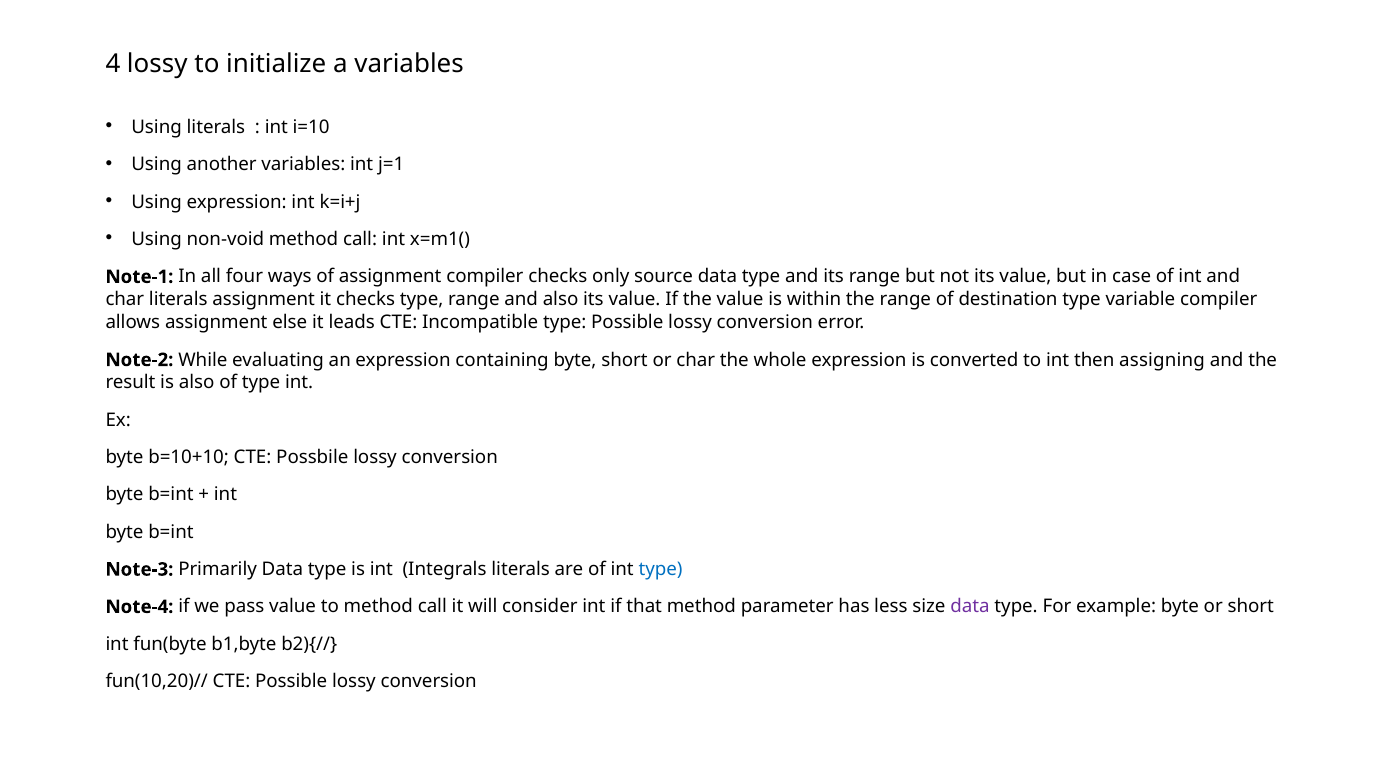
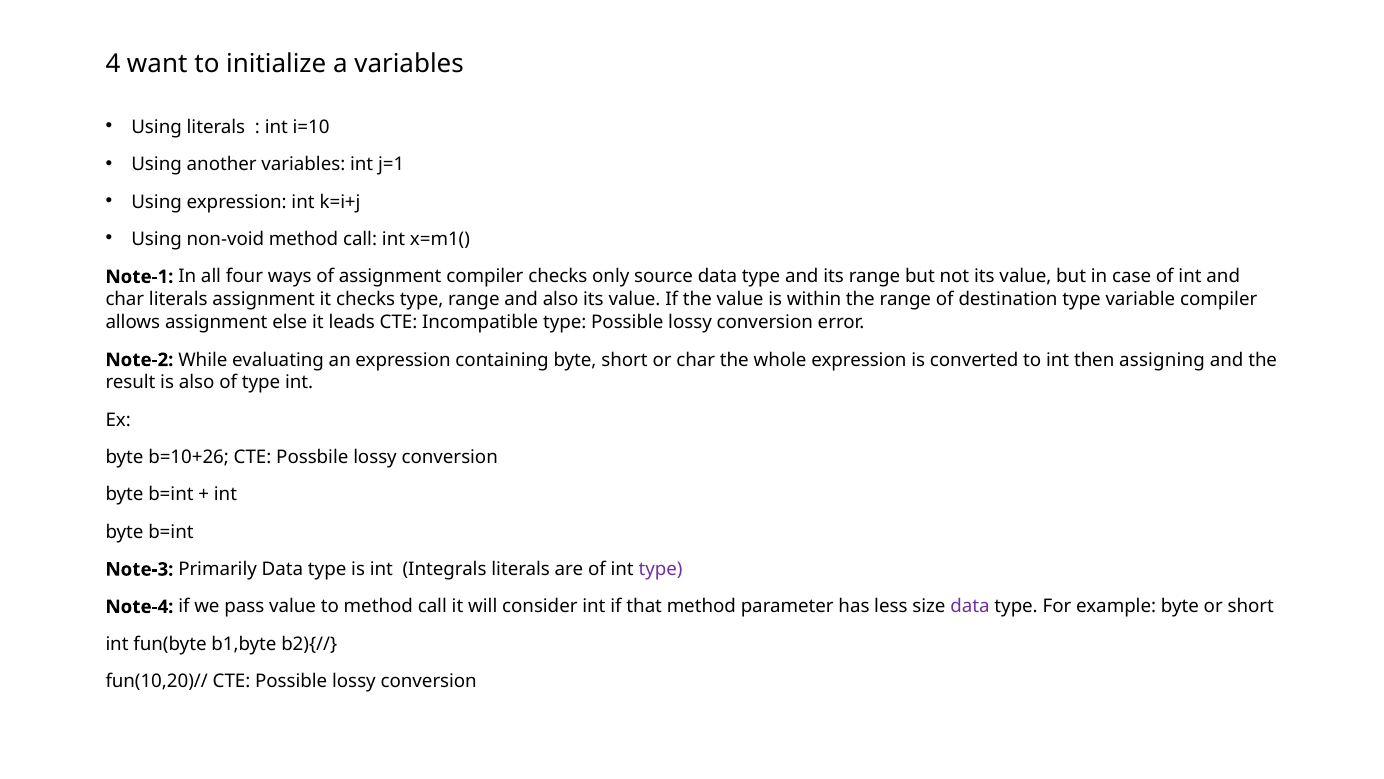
4 lossy: lossy -> want (157, 63)
b=10+10: b=10+10 -> b=10+26 (189, 457)
type colour: blue -> purple (661, 569)
